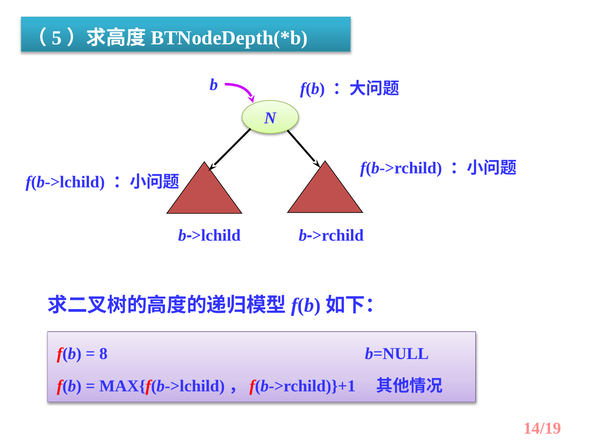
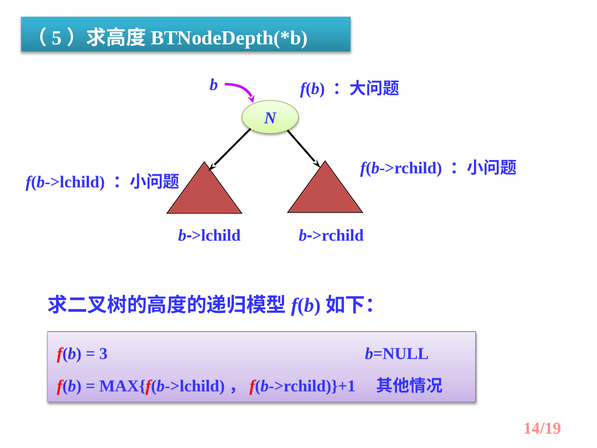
8: 8 -> 3 (103, 354)
